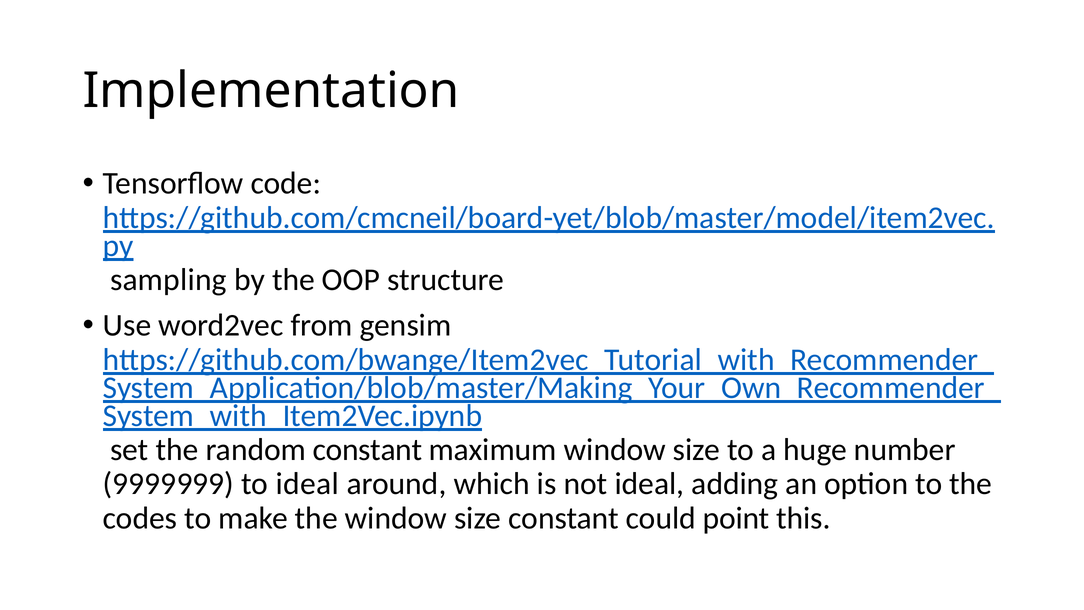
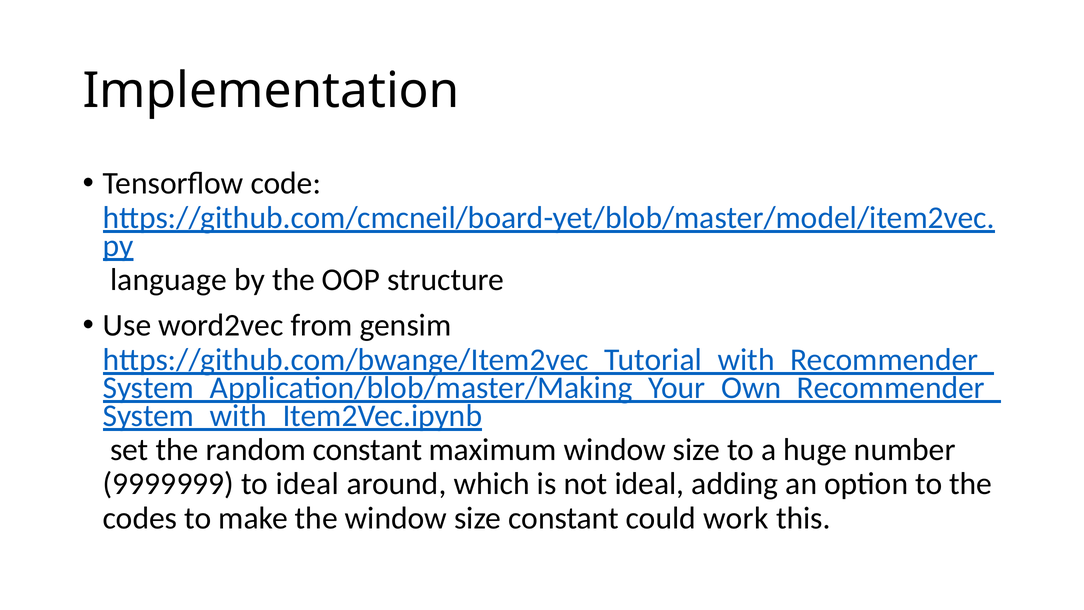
sampling: sampling -> language (168, 280)
point: point -> work (736, 518)
